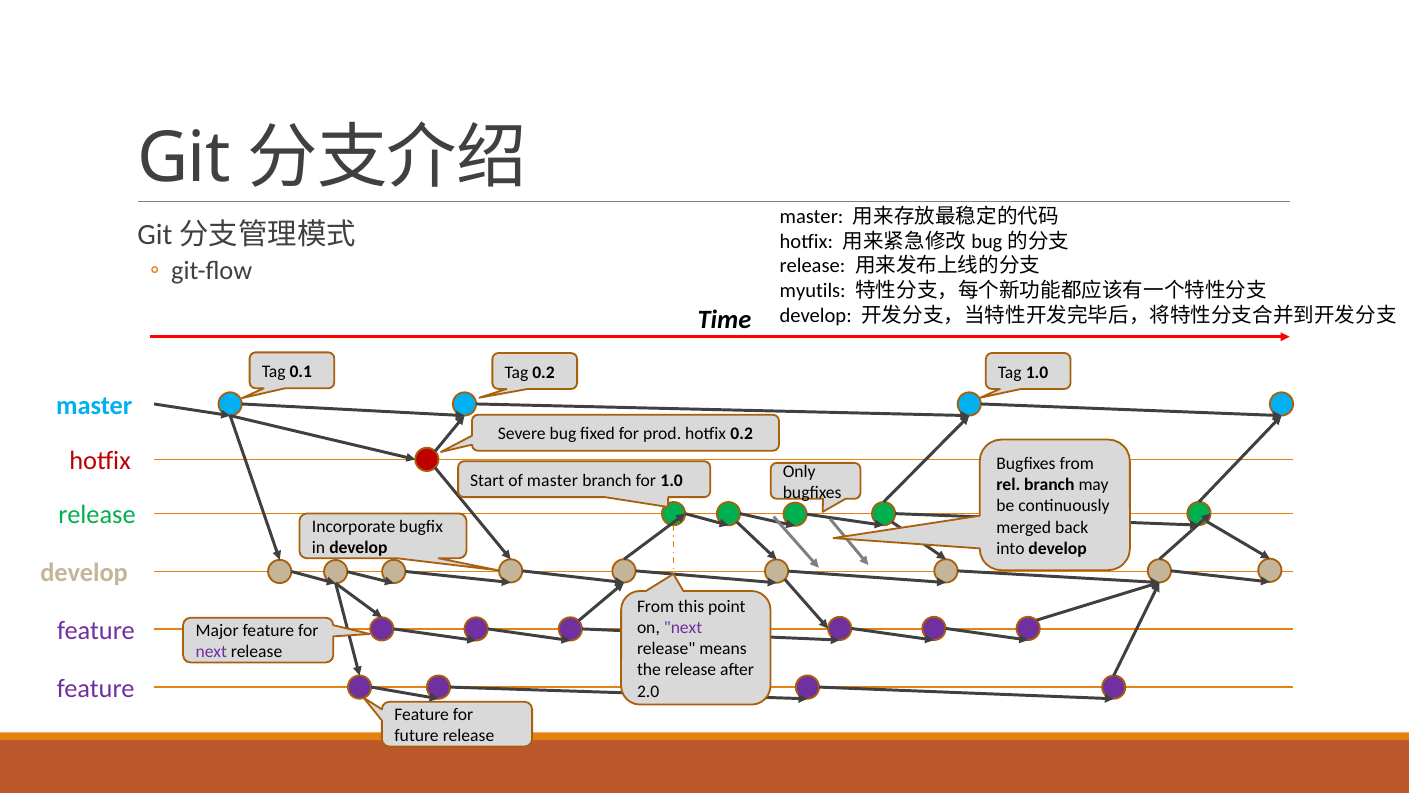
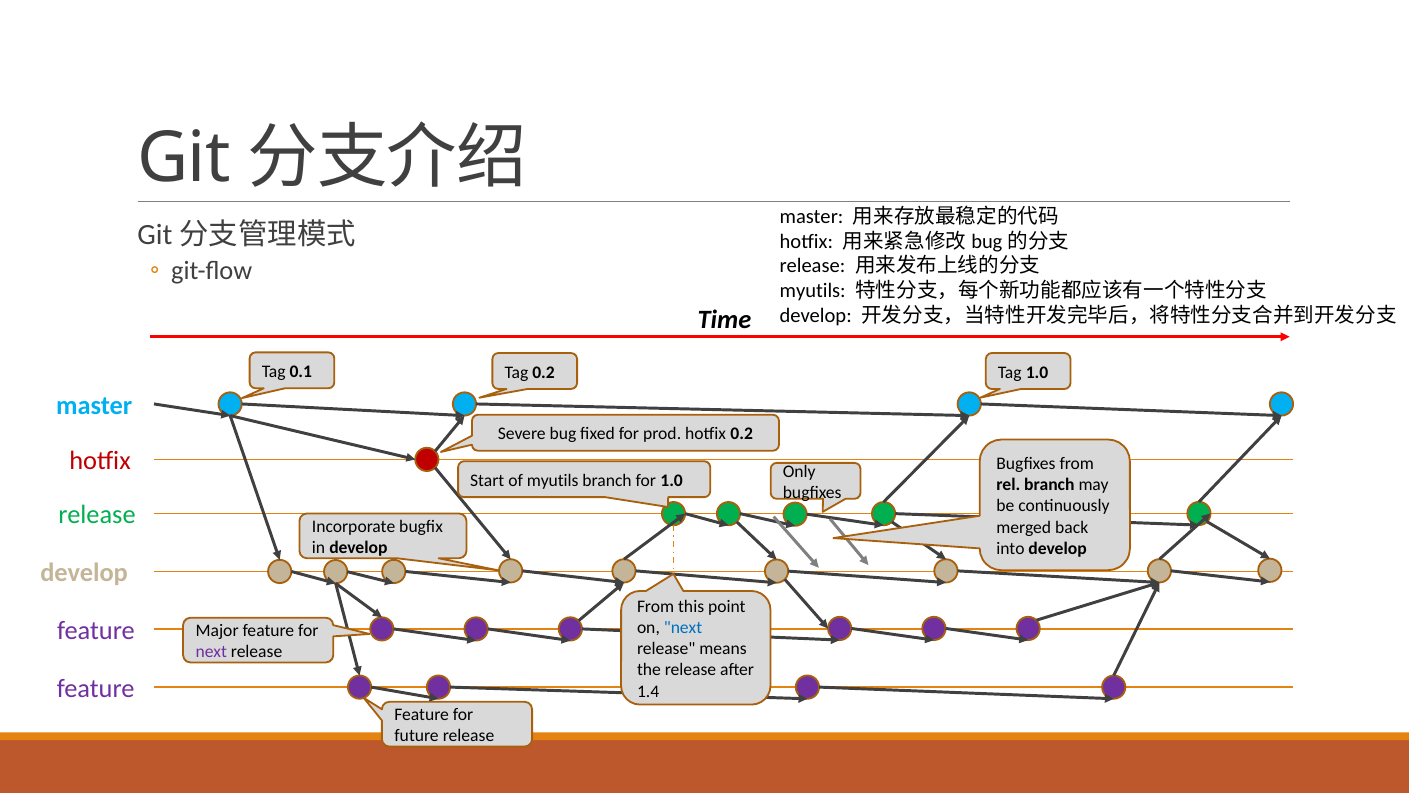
of master: master -> myutils (553, 480)
next colour: purple -> blue (683, 627)
2.0: 2.0 -> 1.4 (648, 691)
